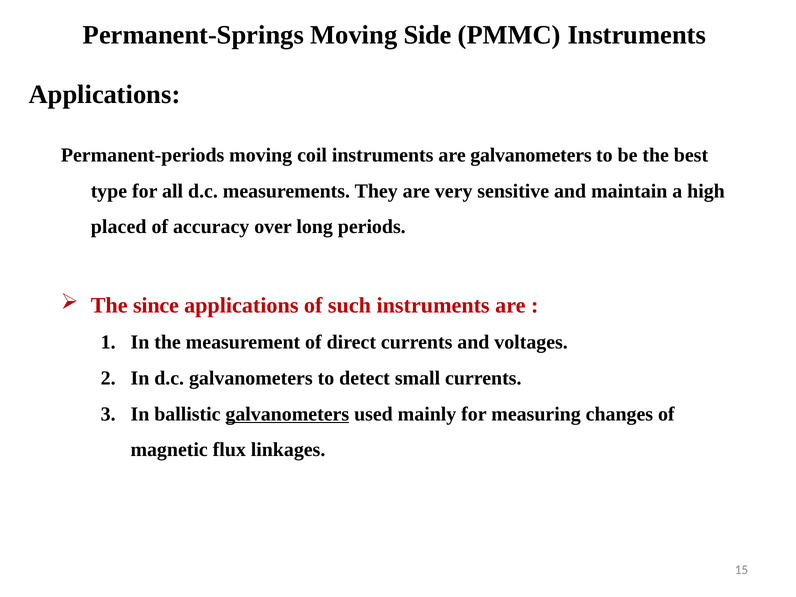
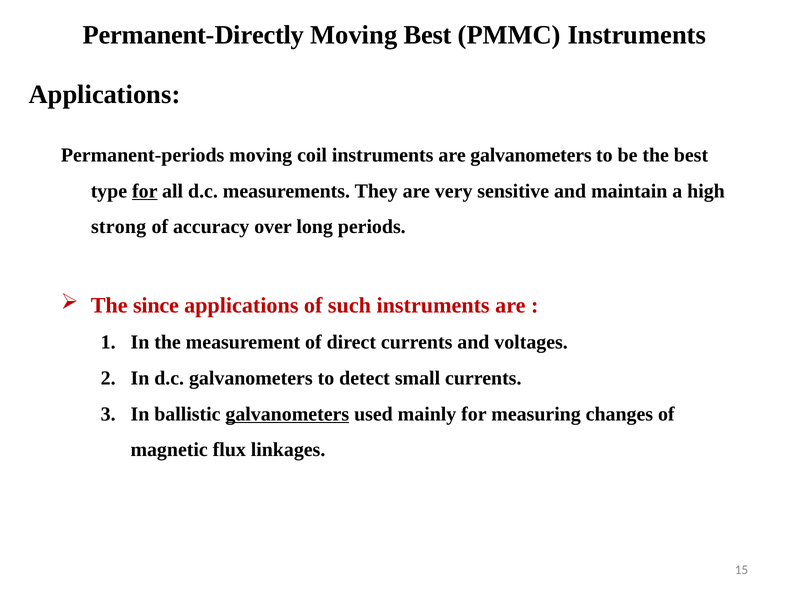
Permanent-Springs: Permanent-Springs -> Permanent-Directly (194, 35)
Moving Side: Side -> Best (428, 35)
for underline: none -> present (145, 191)
placed: placed -> strong (119, 227)
